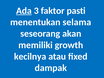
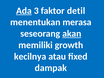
pasti: pasti -> detil (76, 11)
selama: selama -> merasa (77, 22)
akan underline: none -> present (72, 34)
